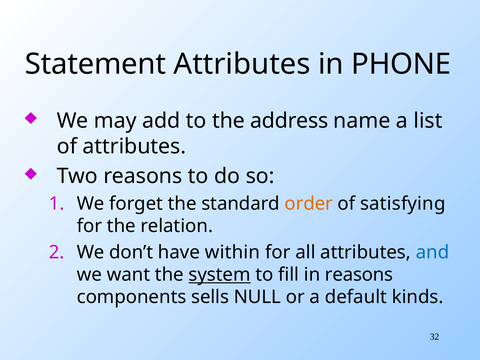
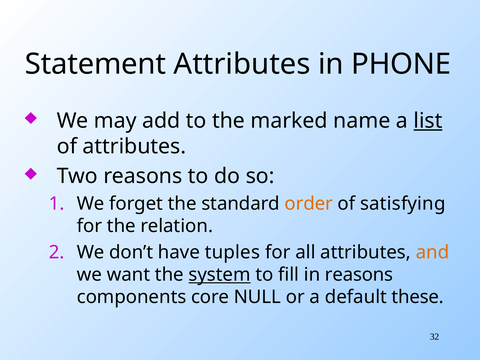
address: address -> marked (289, 121)
list underline: none -> present (428, 121)
within: within -> tuples (232, 252)
and colour: blue -> orange (432, 252)
sells: sells -> core (210, 297)
kinds: kinds -> these (418, 297)
